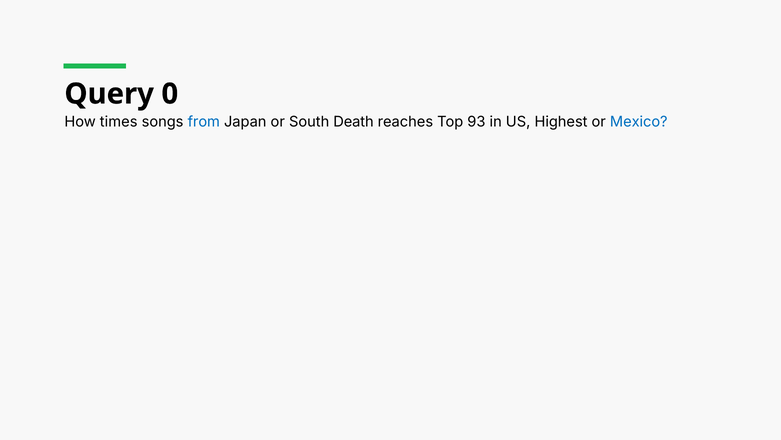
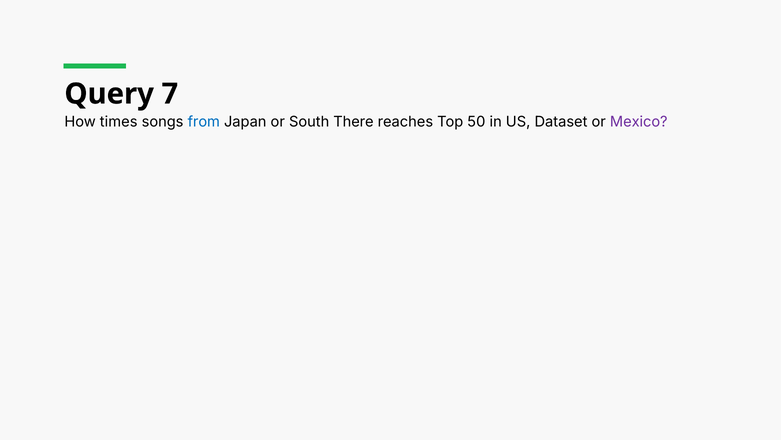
0: 0 -> 7 (170, 94)
Death: Death -> There (353, 122)
93: 93 -> 50 (476, 122)
Highest: Highest -> Dataset (561, 122)
Mexico colour: blue -> purple (639, 122)
